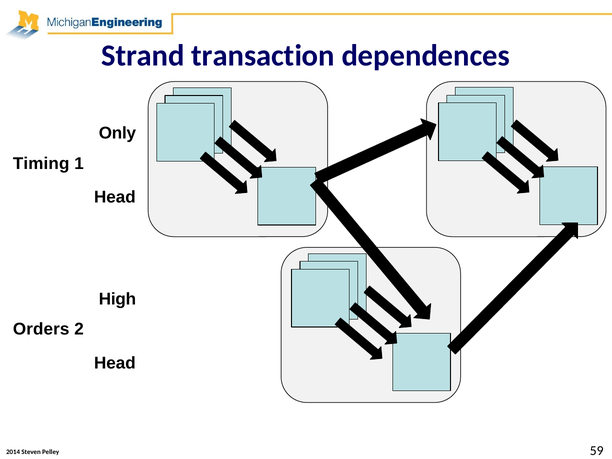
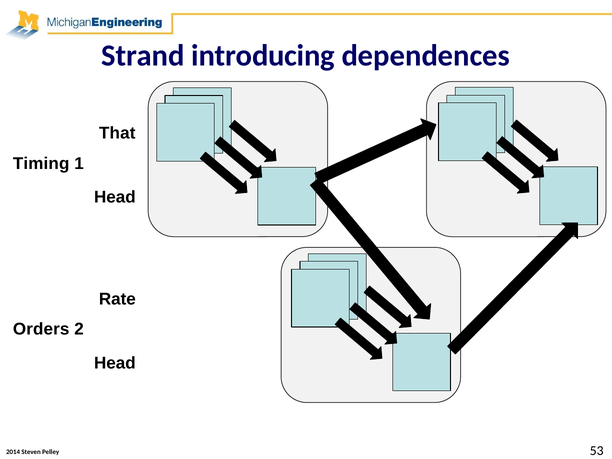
transaction: transaction -> introducing (263, 56)
Only: Only -> That (117, 133)
High: High -> Rate (117, 299)
59: 59 -> 53 (597, 451)
